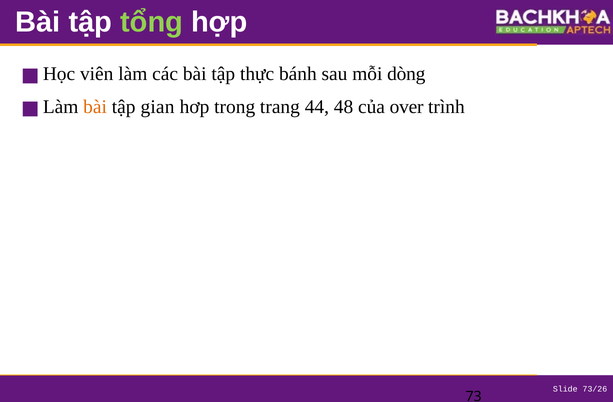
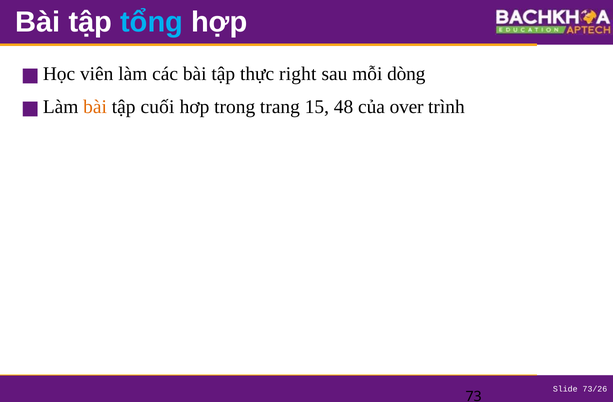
tổng colour: light green -> light blue (152, 22)
bánh: bánh -> right (298, 74)
gian: gian -> cuối (157, 107)
44: 44 -> 15 (317, 107)
